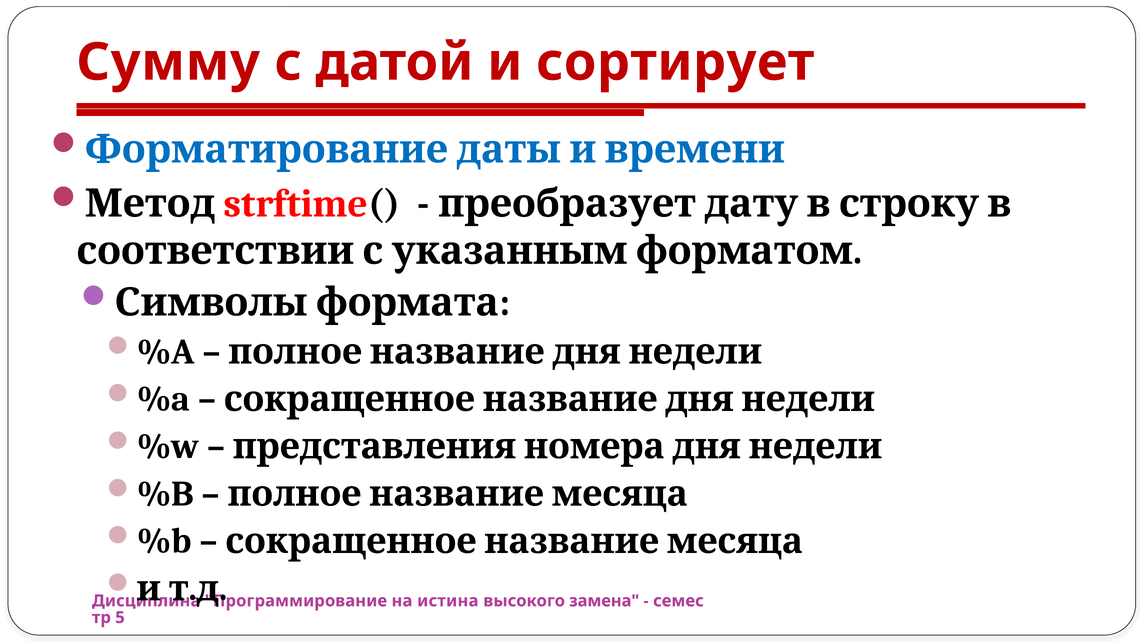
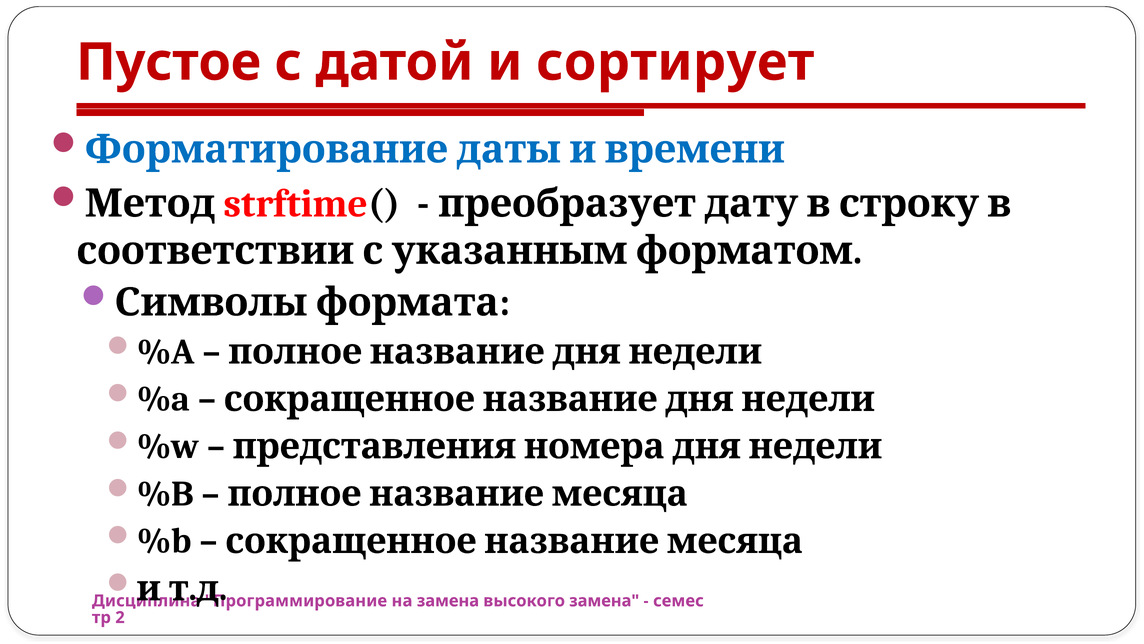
Сумму: Сумму -> Пустое (169, 62)
на истина: истина -> замена (448, 600)
5: 5 -> 2 (120, 617)
